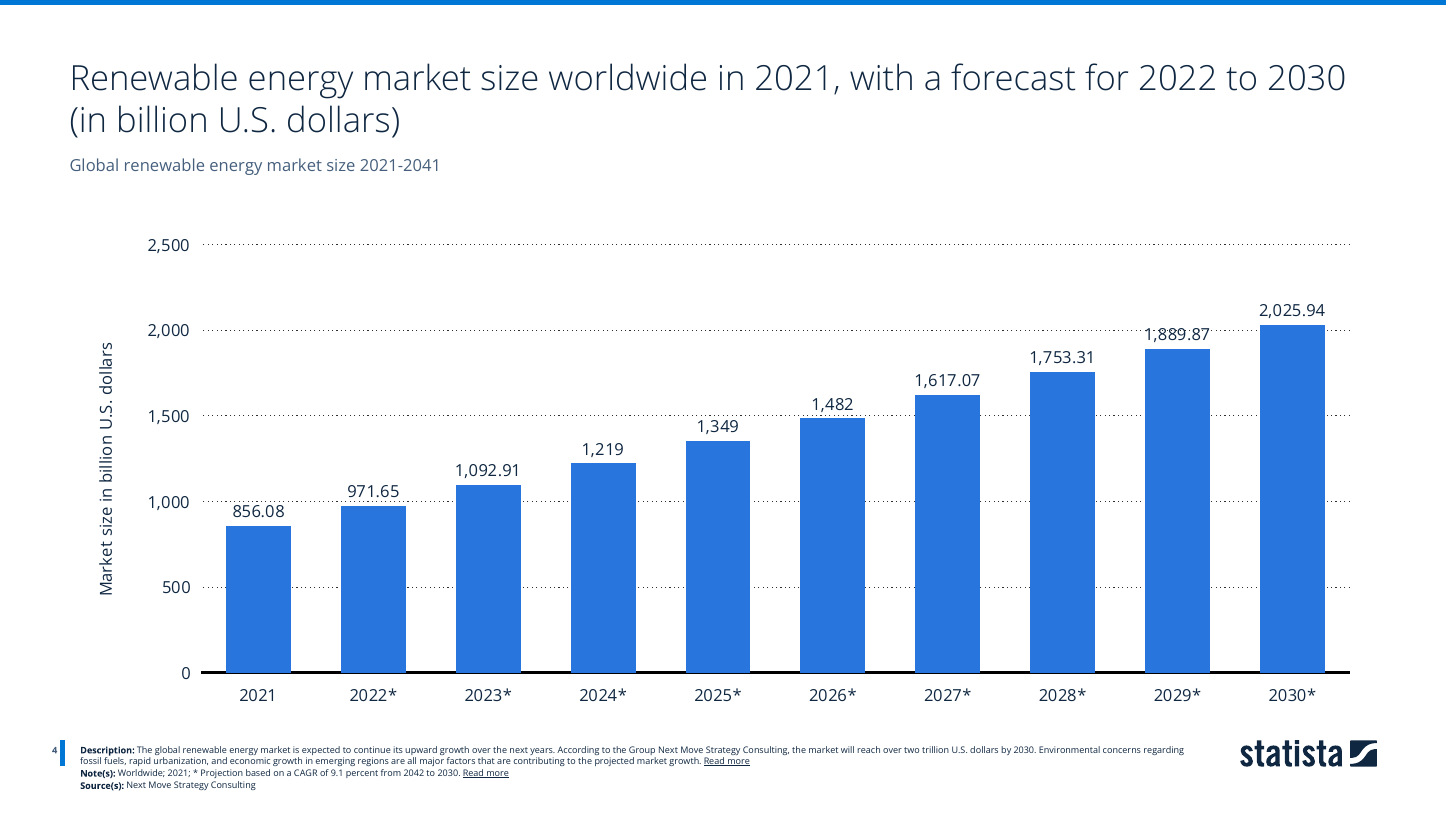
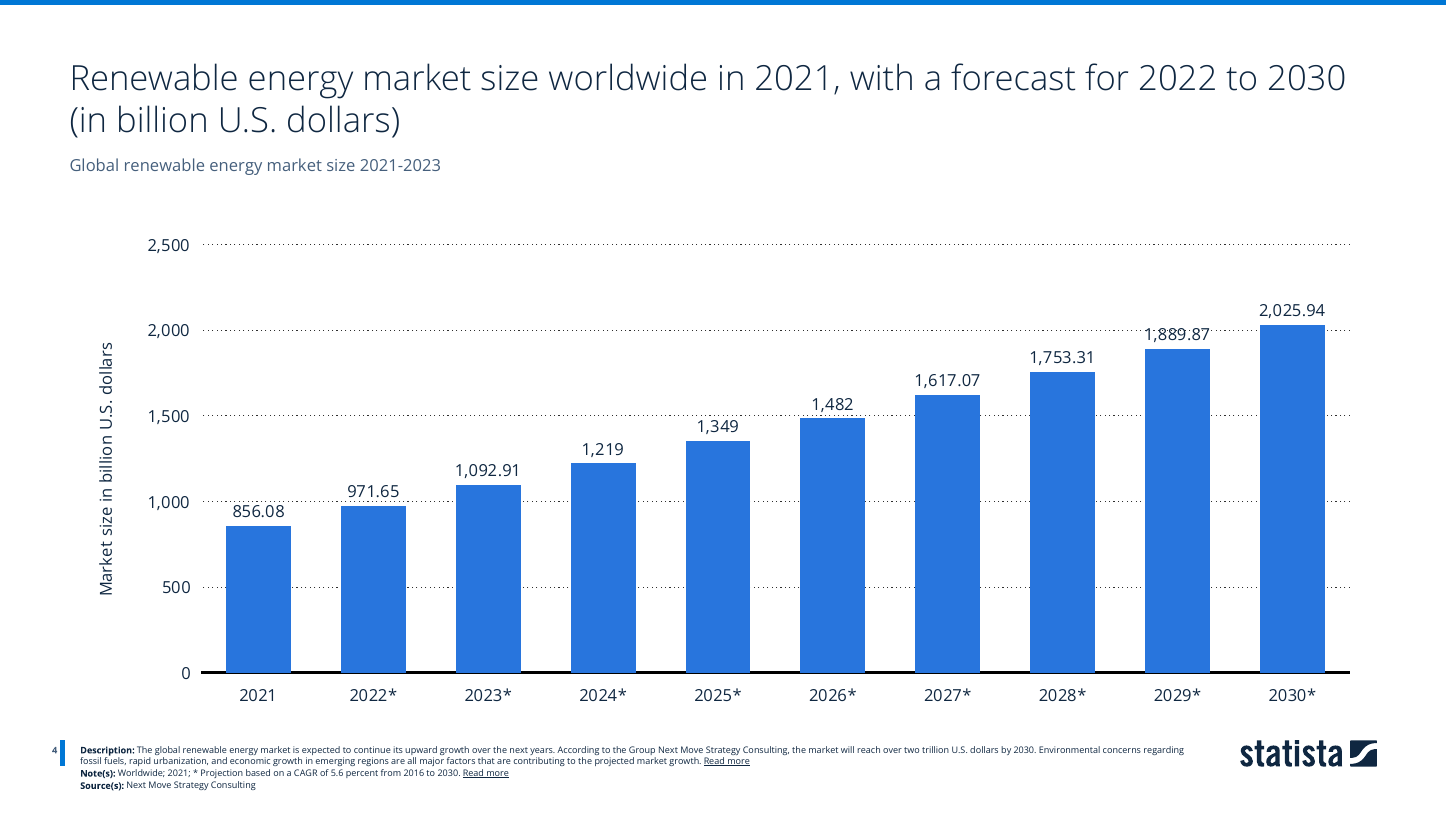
2021-2041: 2021-2041 -> 2021-2023 (400, 166)
9.1: 9.1 -> 5.6 (337, 773)
2042: 2042 -> 2016 (414, 773)
